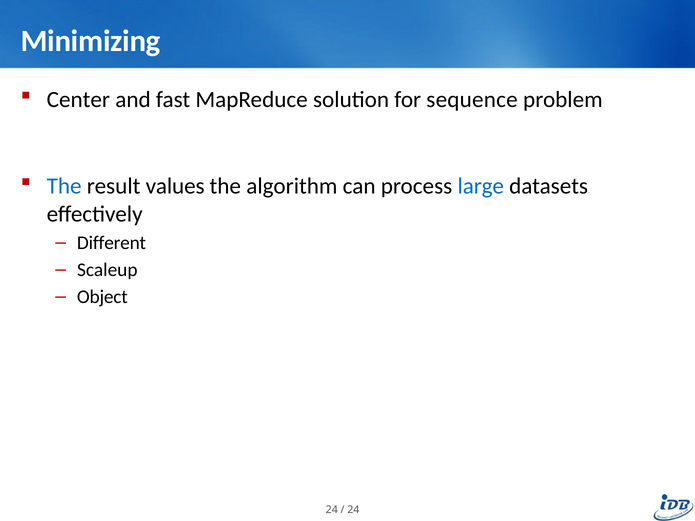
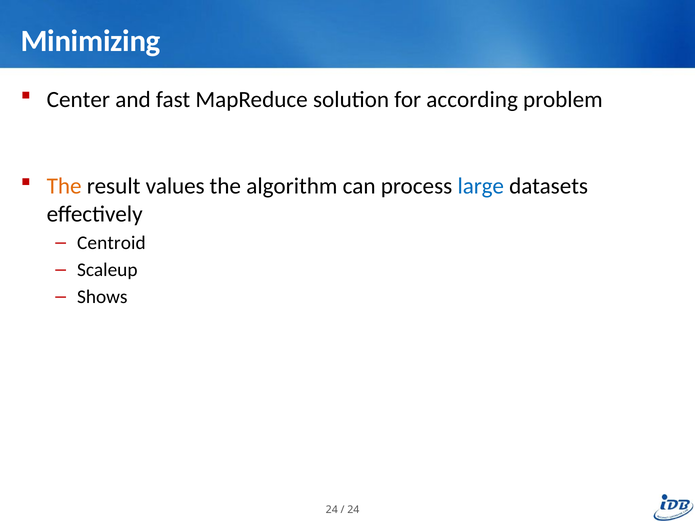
sequence: sequence -> according (472, 100)
The colour: blue -> orange (64, 186)
Different: Different -> Centroid (111, 243)
Object: Object -> Shows (102, 297)
